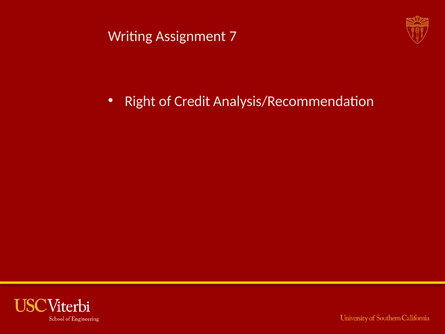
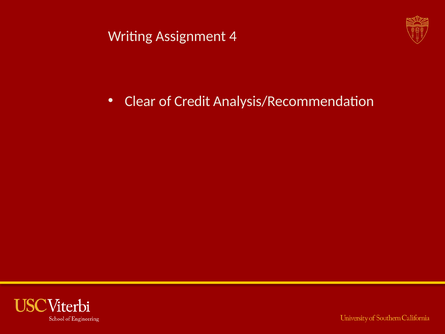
7: 7 -> 4 (233, 36)
Right: Right -> Clear (140, 101)
